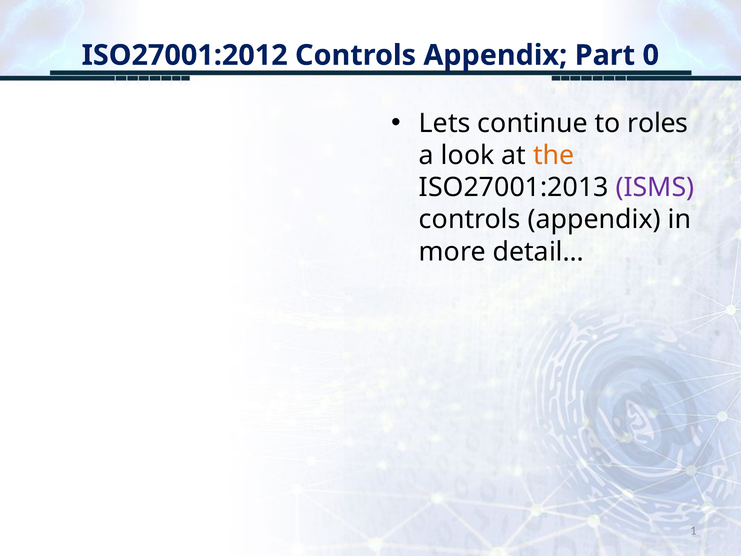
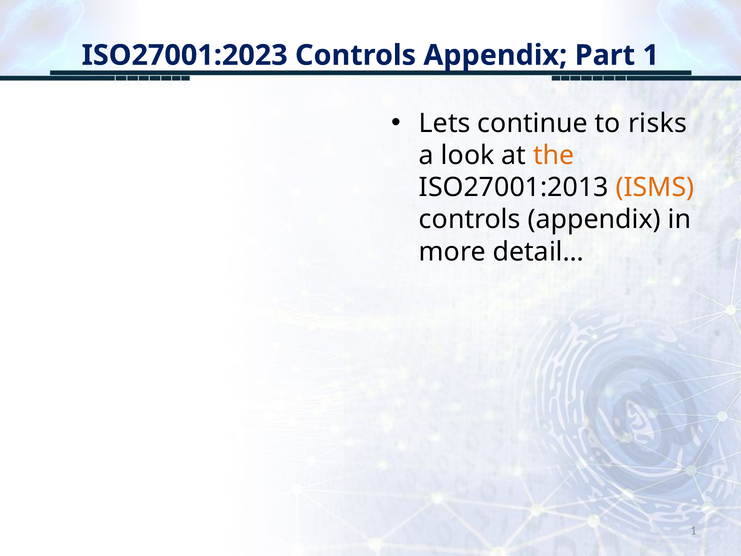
ISO27001:2012: ISO27001:2012 -> ISO27001:2023 (185, 55)
Part 0: 0 -> 1 (651, 55)
roles: roles -> risks (658, 123)
ISMS colour: purple -> orange (655, 187)
